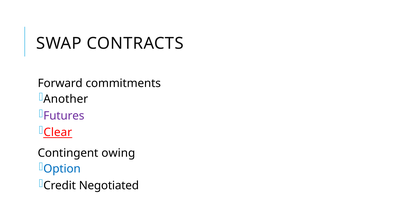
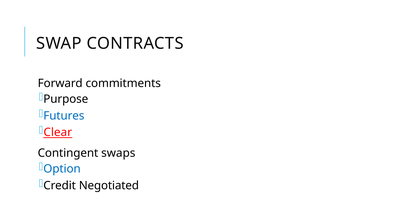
Another: Another -> Purpose (66, 99)
Futures colour: purple -> blue (64, 116)
owing: owing -> swaps (118, 153)
